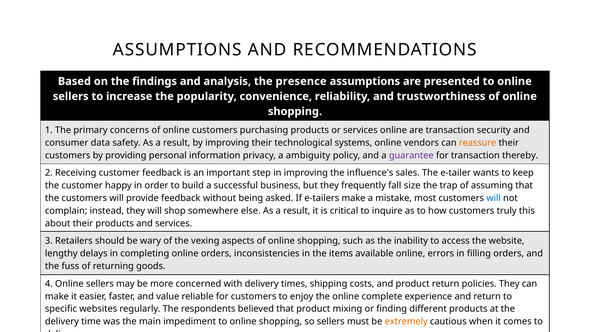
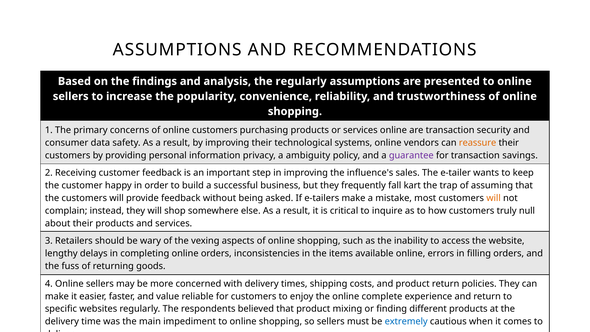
the presence: presence -> regularly (301, 81)
thereby: thereby -> savings (520, 155)
size: size -> kart (412, 185)
will colour: blue -> orange (494, 198)
this: this -> null (527, 211)
extremely colour: orange -> blue (406, 321)
